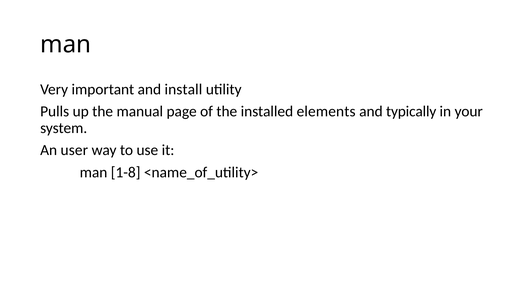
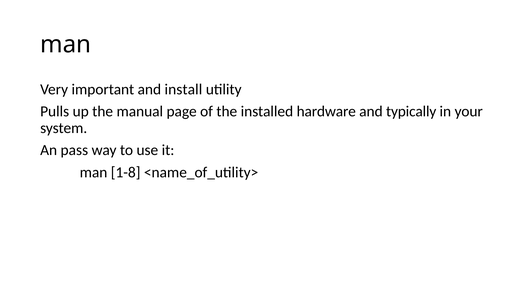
elements: elements -> hardware (326, 111)
user: user -> pass (74, 150)
